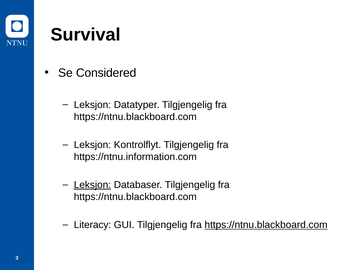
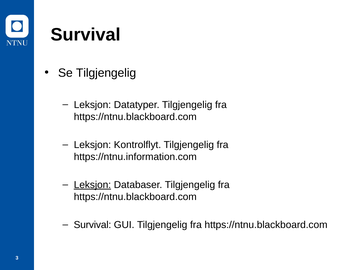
Se Considered: Considered -> Tilgjengelig (106, 73)
Literacy: Literacy -> Survival (92, 225)
https://ntnu.blackboard.com underline: present -> none (266, 225)
